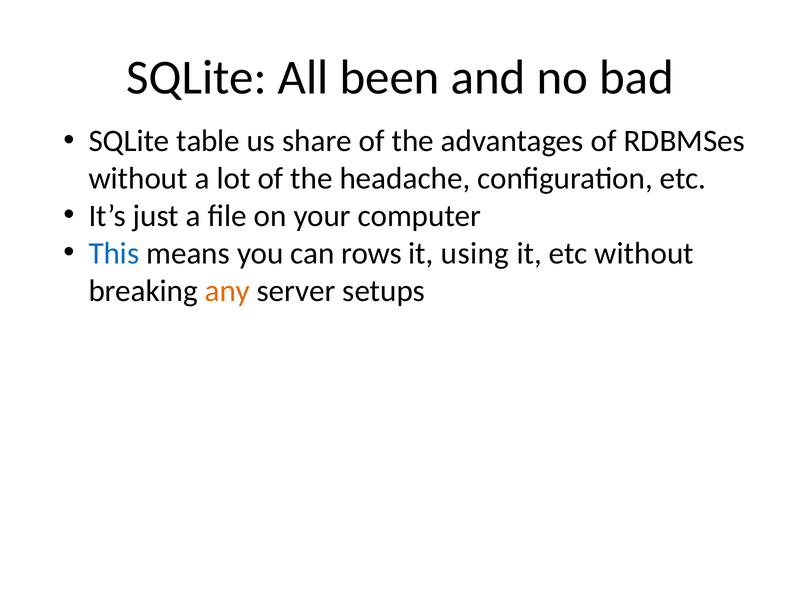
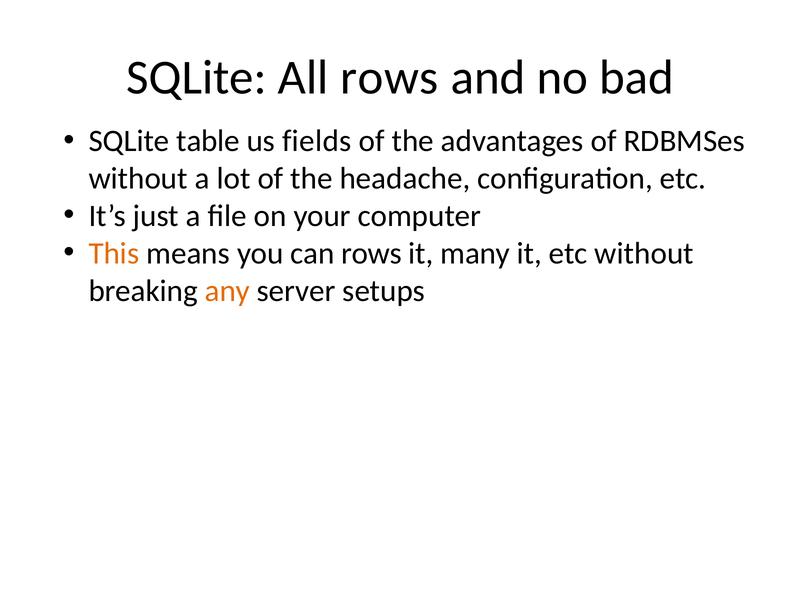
All been: been -> rows (389, 78)
share: share -> fields (317, 141)
This colour: blue -> orange (114, 253)
using: using -> many (475, 253)
